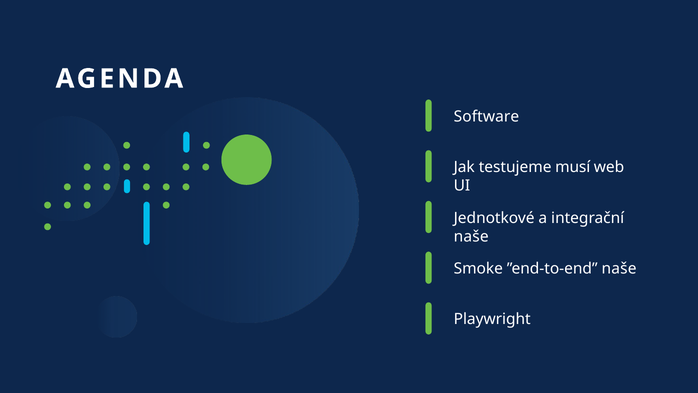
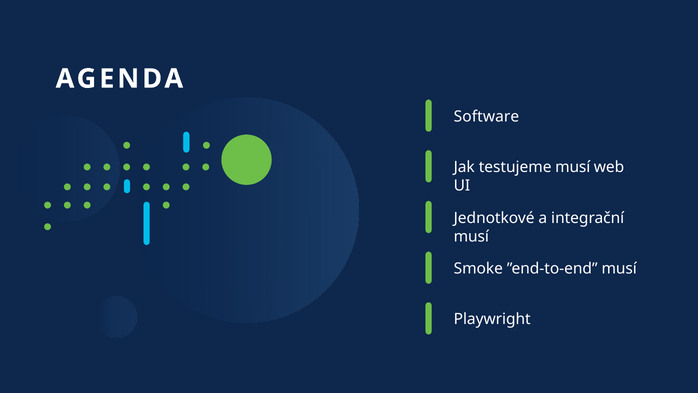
naše: naše -> musí (471, 236)
”end-to-end naše: naše -> musí (619, 268)
